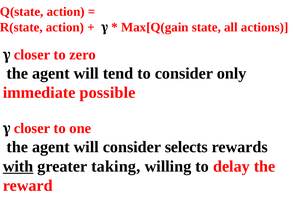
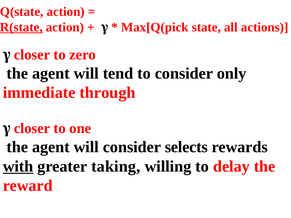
R(state underline: none -> present (21, 27)
Max[Q(gain: Max[Q(gain -> Max[Q(pick (155, 27)
possible: possible -> through (108, 93)
